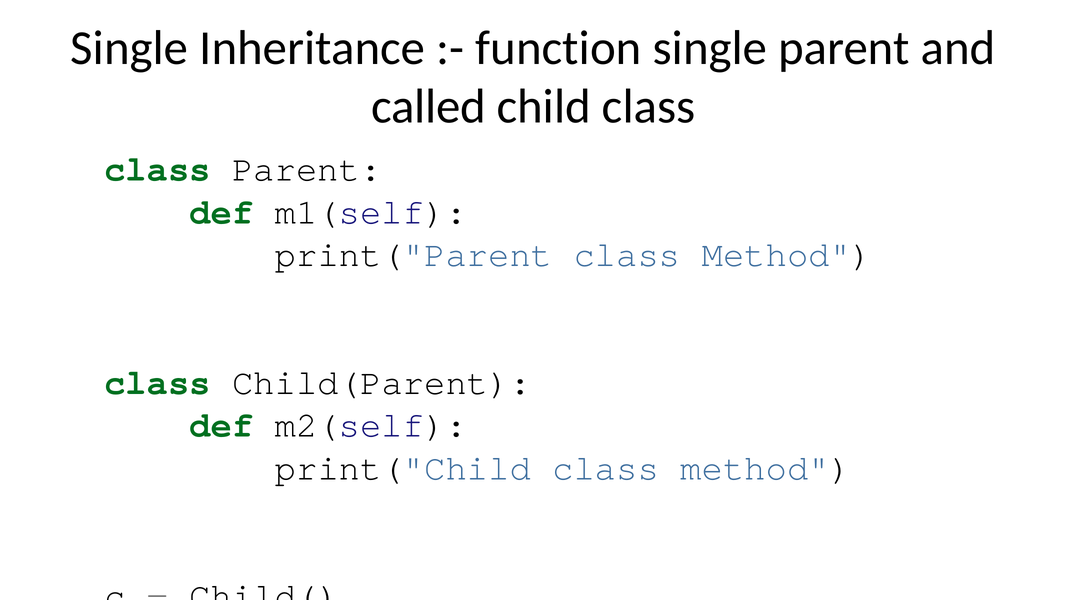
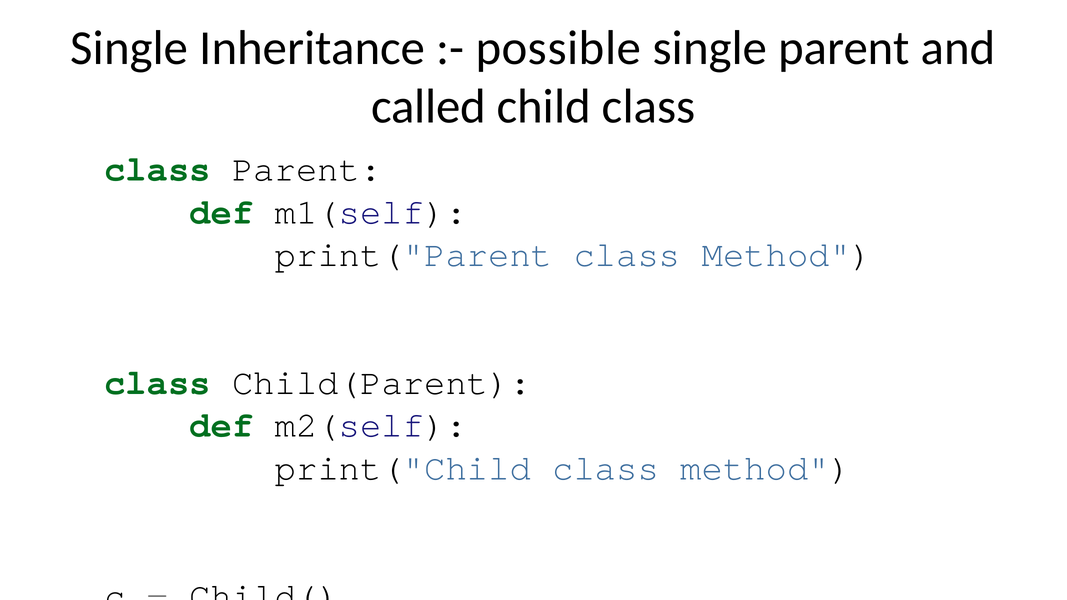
function: function -> possible (558, 48)
